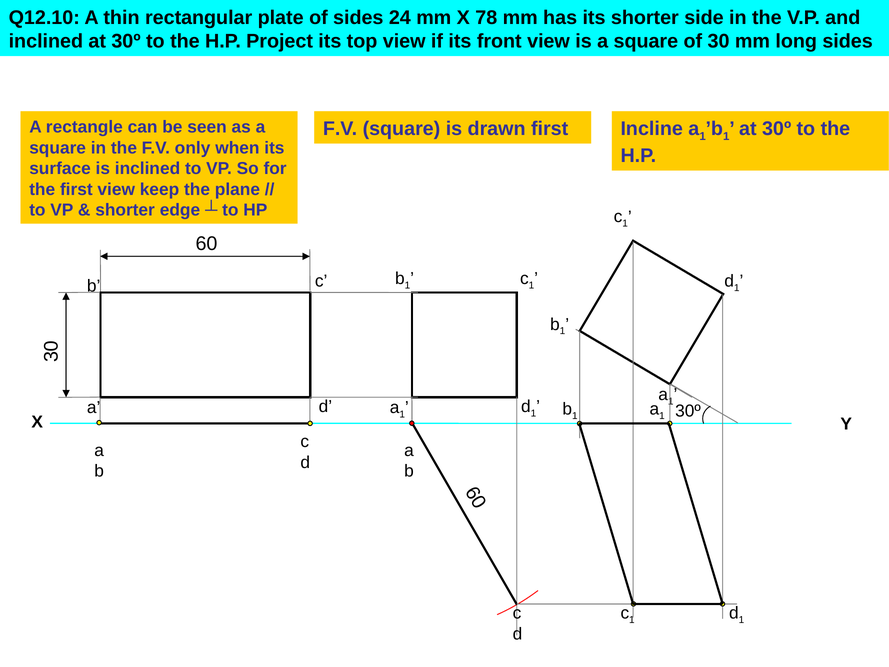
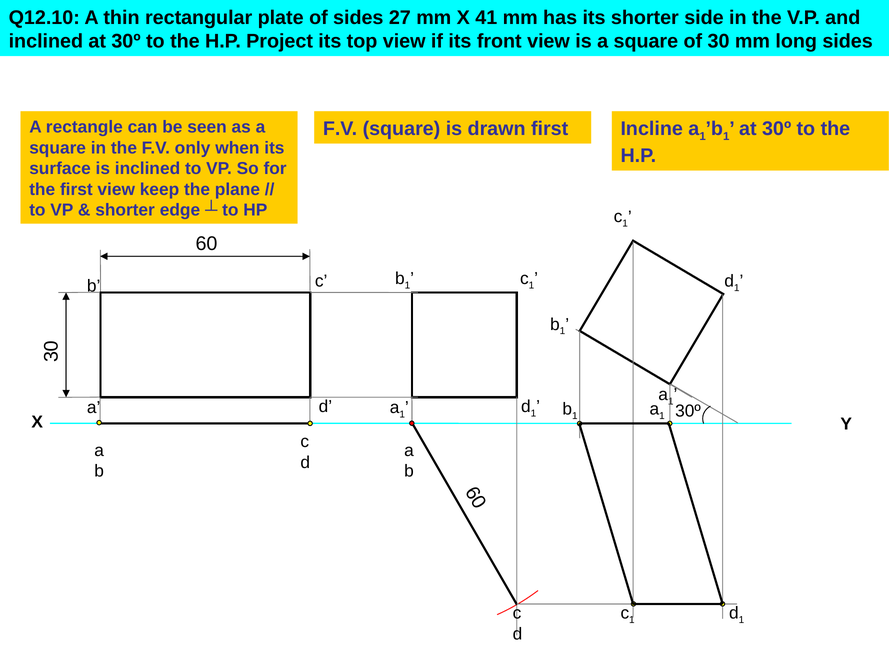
24: 24 -> 27 (400, 18)
78: 78 -> 41 (486, 18)
